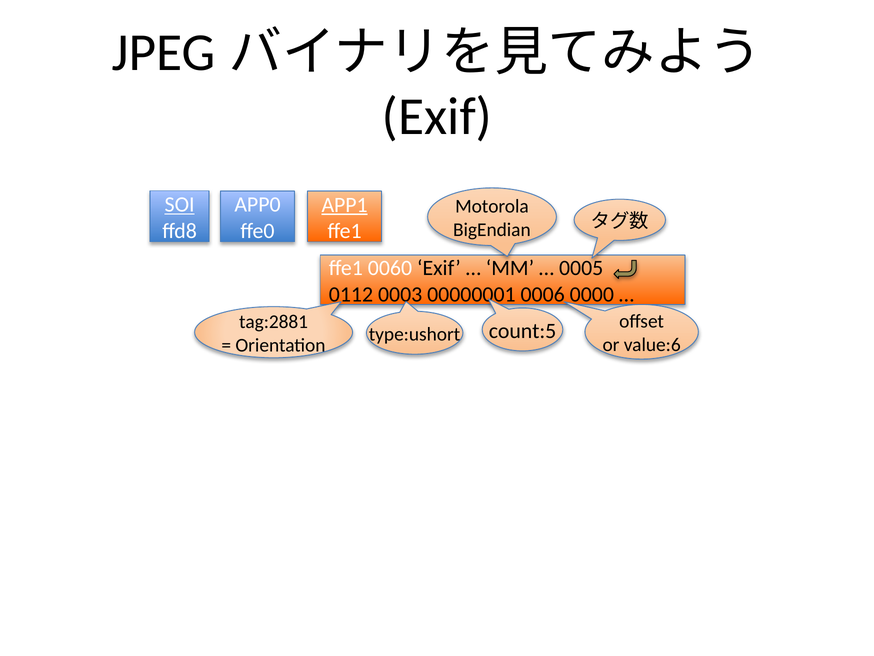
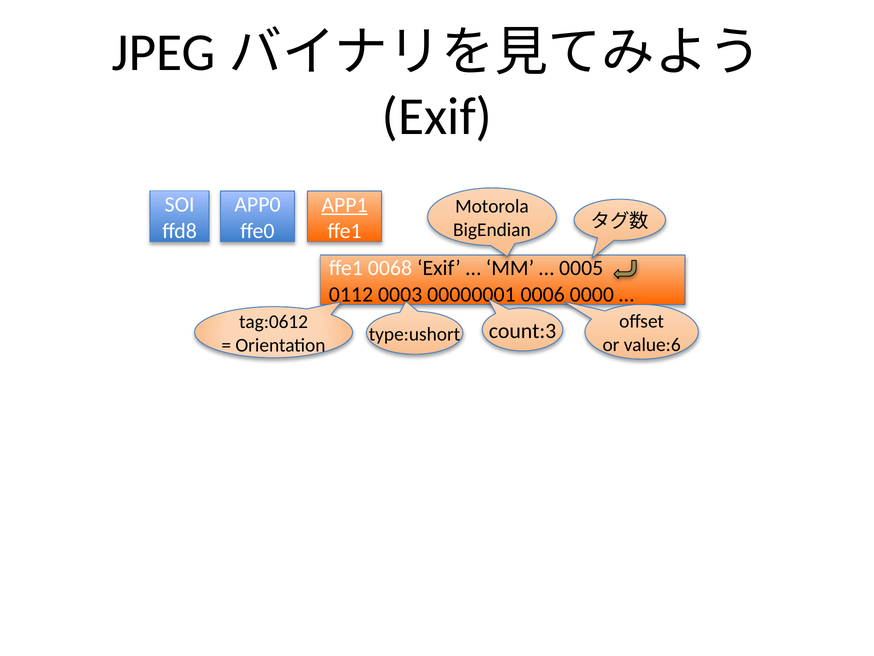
SOI underline: present -> none (180, 205)
0060: 0060 -> 0068 (390, 268)
tag:2881: tag:2881 -> tag:0612 (274, 322)
count:5: count:5 -> count:3 (523, 331)
